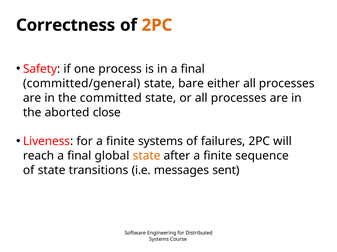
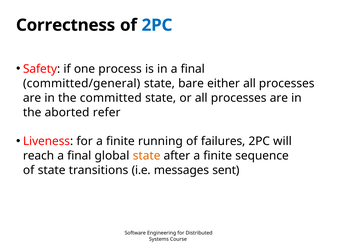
2PC colour: orange -> blue (157, 25)
close: close -> refer (107, 113)
systems: systems -> running (160, 142)
